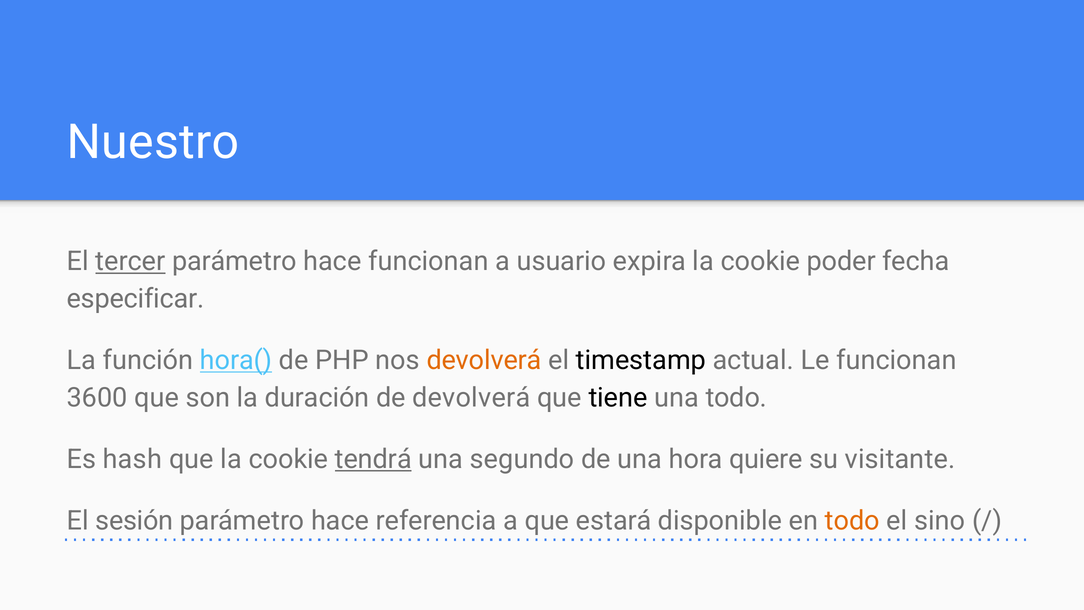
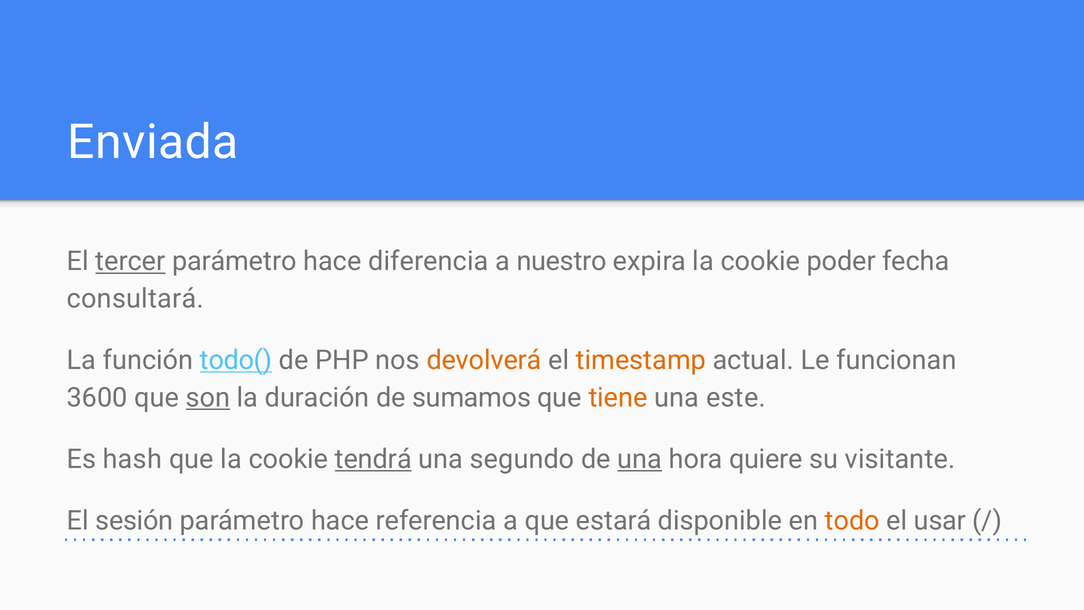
Nuestro: Nuestro -> Enviada (153, 142)
hace funcionan: funcionan -> diferencia (428, 261)
usuario: usuario -> nuestro (562, 261)
especificar: especificar -> consultará (135, 299)
hora(: hora( -> todo( (236, 360)
timestamp colour: black -> orange (641, 360)
son underline: none -> present (208, 398)
de devolverá: devolverá -> sumamos (472, 398)
tiene colour: black -> orange (618, 398)
una todo: todo -> este (736, 398)
una underline: none -> present (640, 459)
sino: sino -> usar (940, 521)
